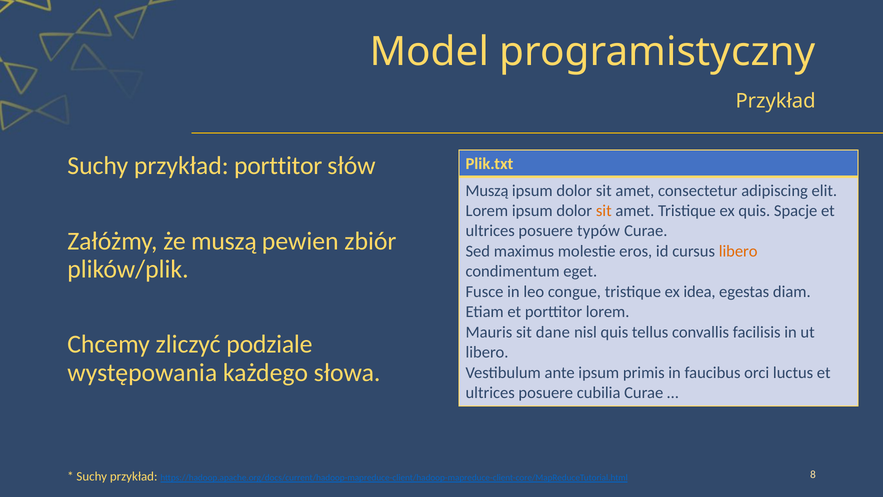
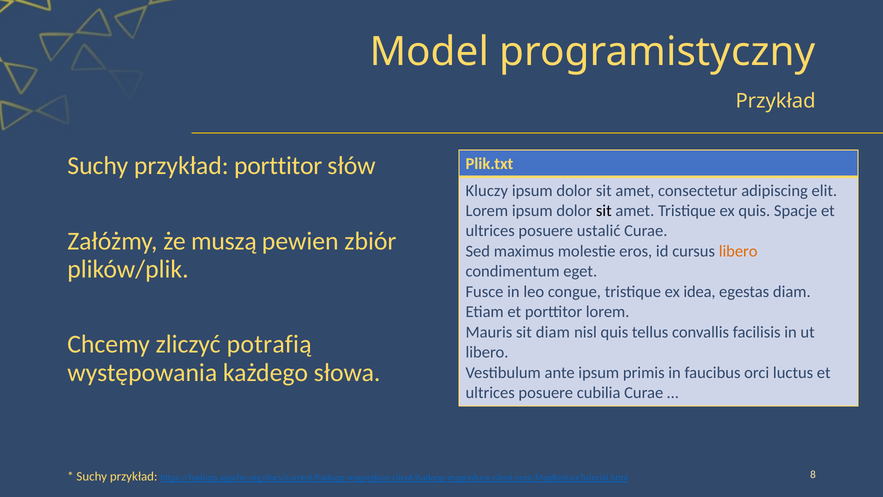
Muszą: Muszą -> Kluczy (487, 190)
sit colour: orange -> black (604, 211)
typów: typów -> ustalić (599, 231)
sit dane: dane -> diam (553, 332)
podziale: podziale -> potrafią (269, 344)
